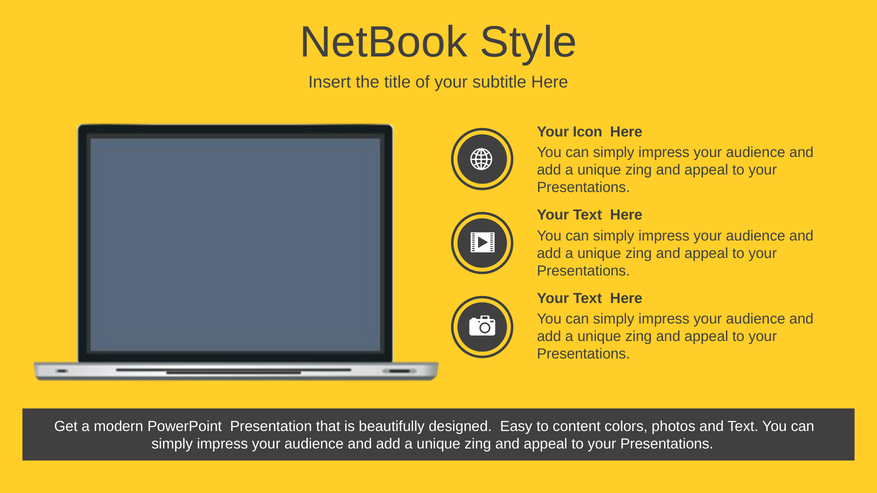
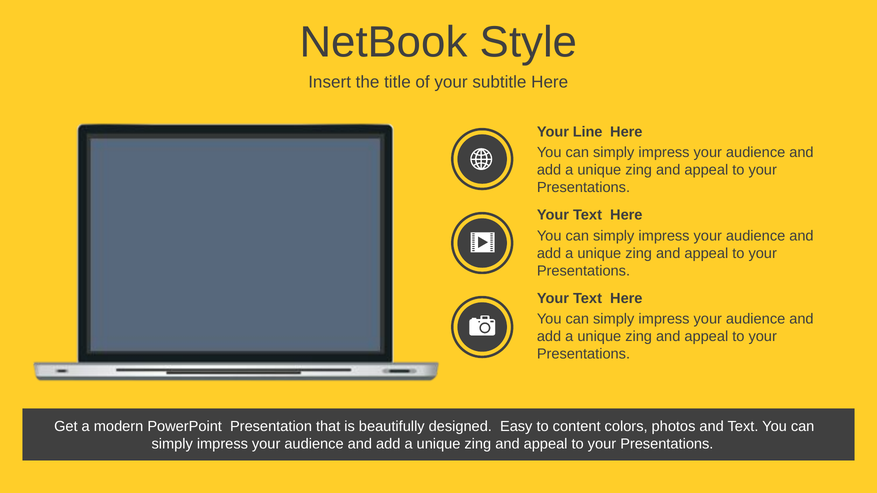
Icon: Icon -> Line (588, 132)
